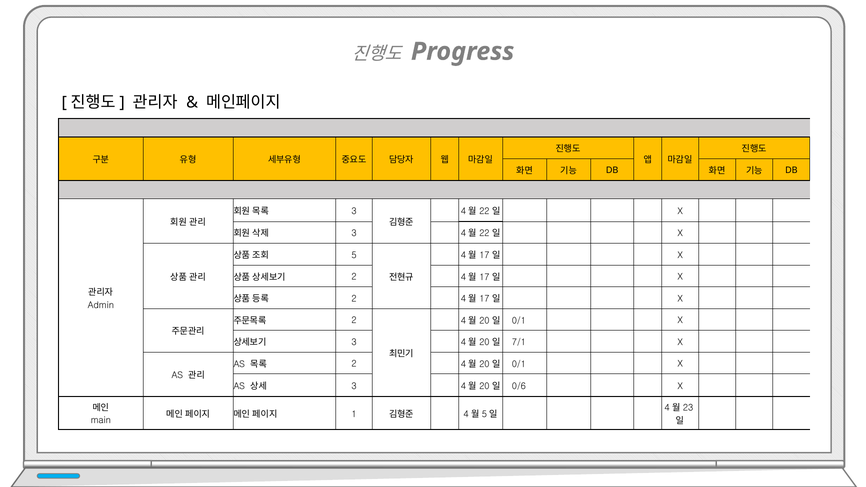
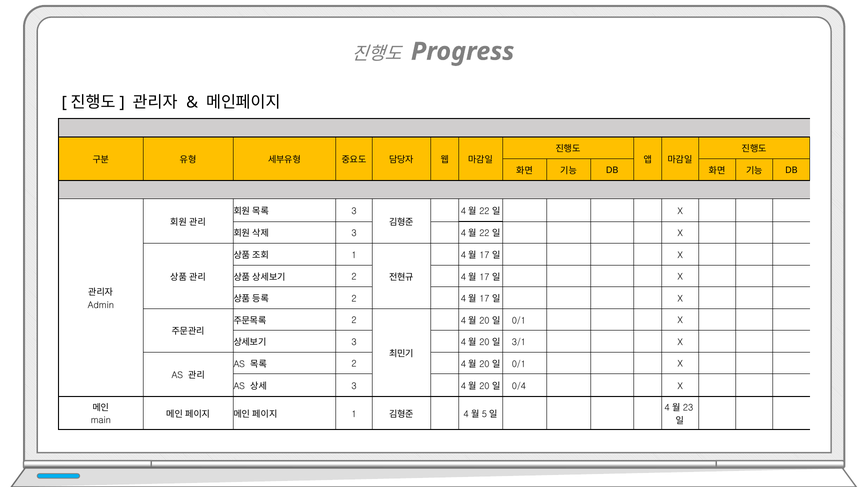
5: 5 -> 1 (354, 255)
7/1: 7/1 -> 3/1 (519, 342)
0/6: 0/6 -> 0/4 (519, 386)
